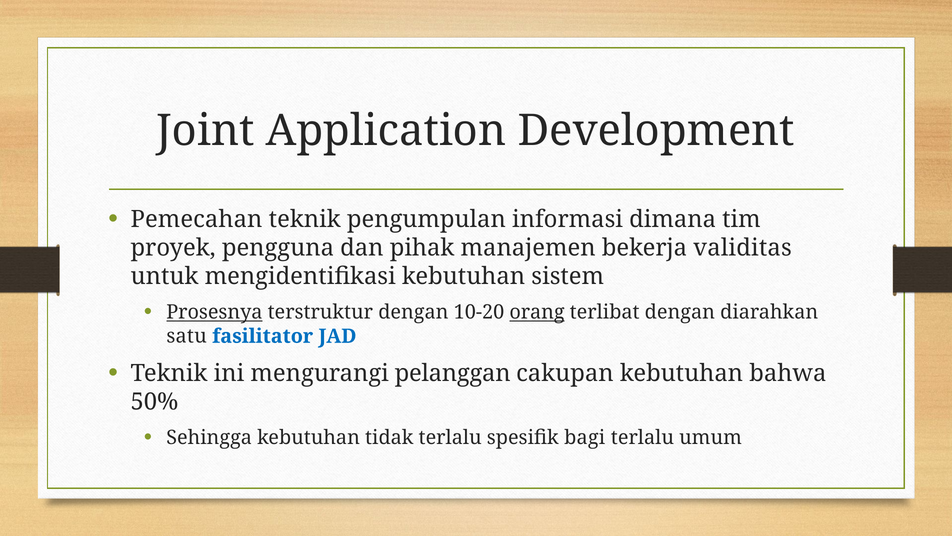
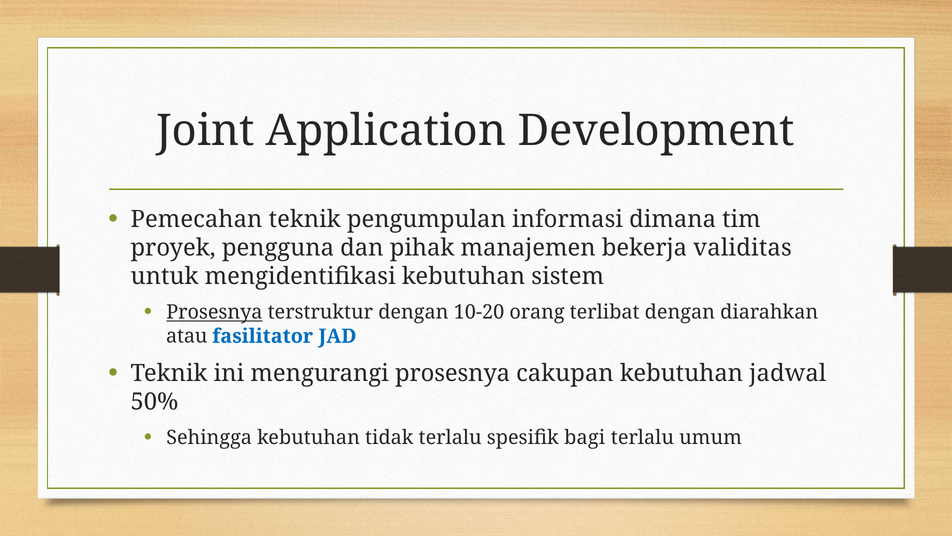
orang underline: present -> none (537, 312)
satu: satu -> atau (187, 336)
mengurangi pelanggan: pelanggan -> prosesnya (453, 373)
bahwa: bahwa -> jadwal (788, 373)
